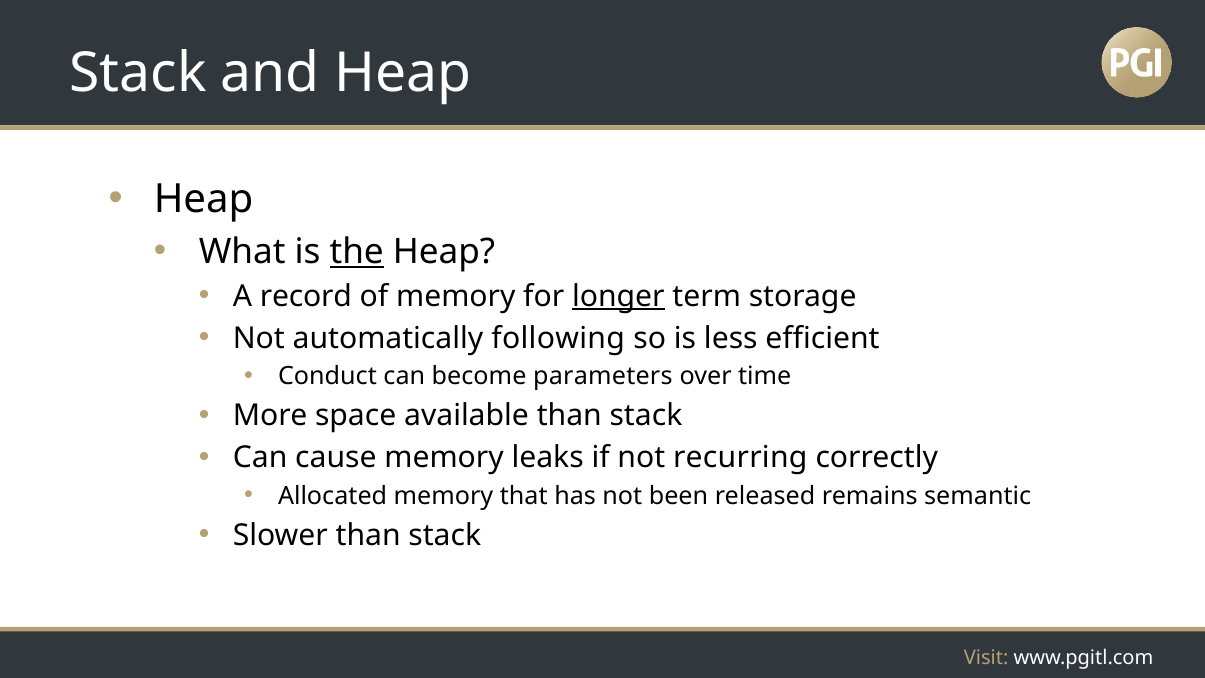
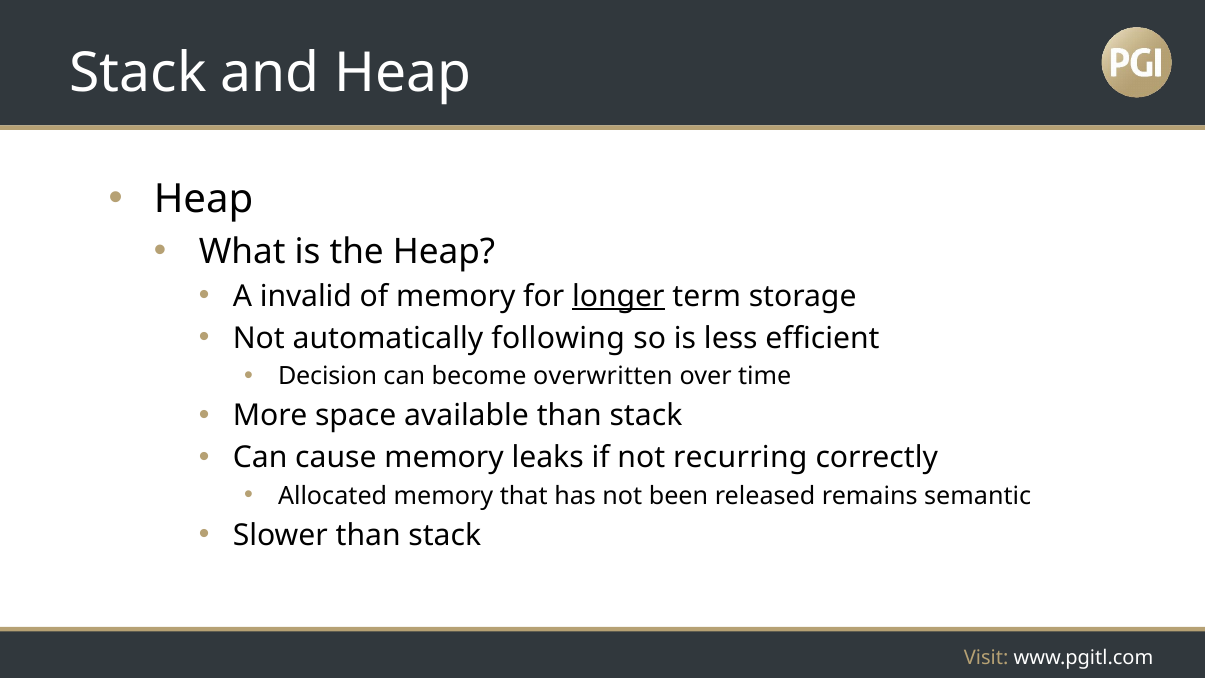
the underline: present -> none (357, 251)
record: record -> invalid (306, 296)
Conduct: Conduct -> Decision (328, 376)
parameters: parameters -> overwritten (603, 376)
